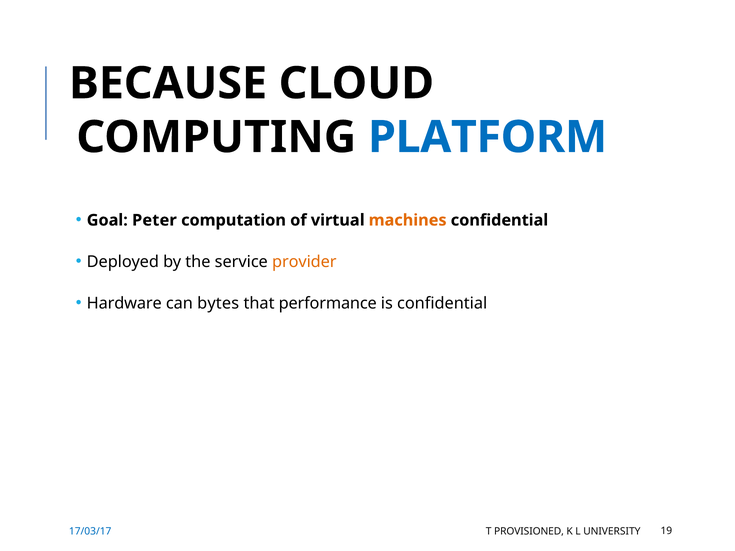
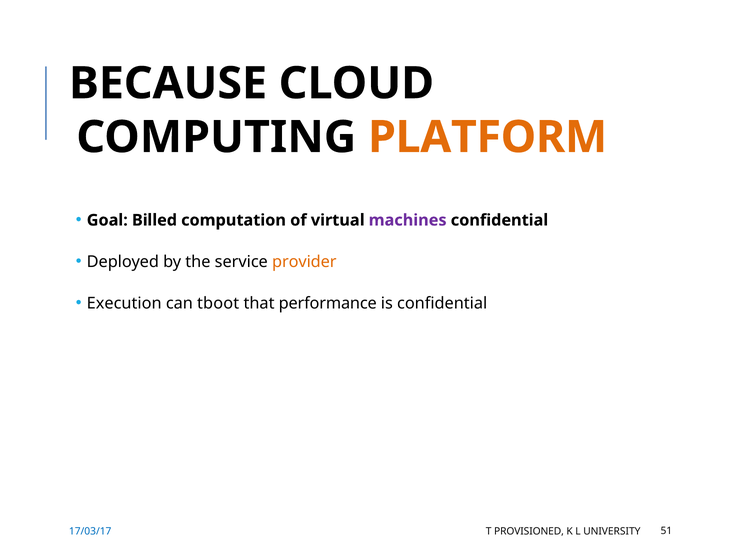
PLATFORM colour: blue -> orange (488, 137)
Peter: Peter -> Billed (155, 220)
machines colour: orange -> purple (408, 220)
Hardware: Hardware -> Execution (124, 304)
bytes: bytes -> tboot (218, 304)
19: 19 -> 51 (666, 531)
